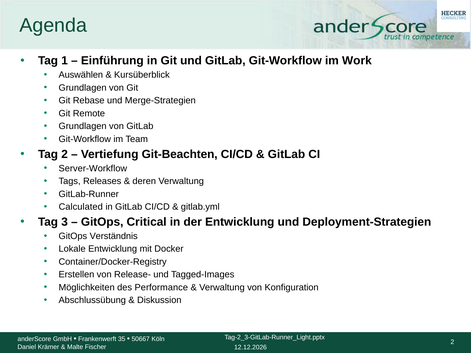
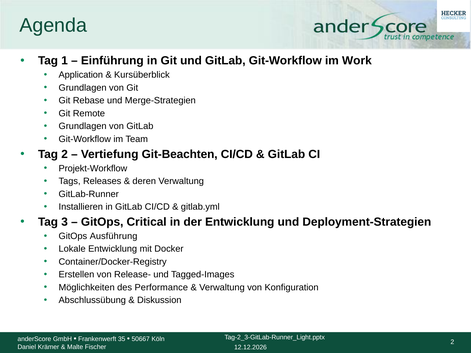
Auswählen: Auswählen -> Application (81, 75)
Server-Workflow: Server-Workflow -> Projekt-Workflow (93, 168)
Calculated: Calculated -> Installieren (81, 207)
Verständnis: Verständnis -> Ausführung (114, 236)
